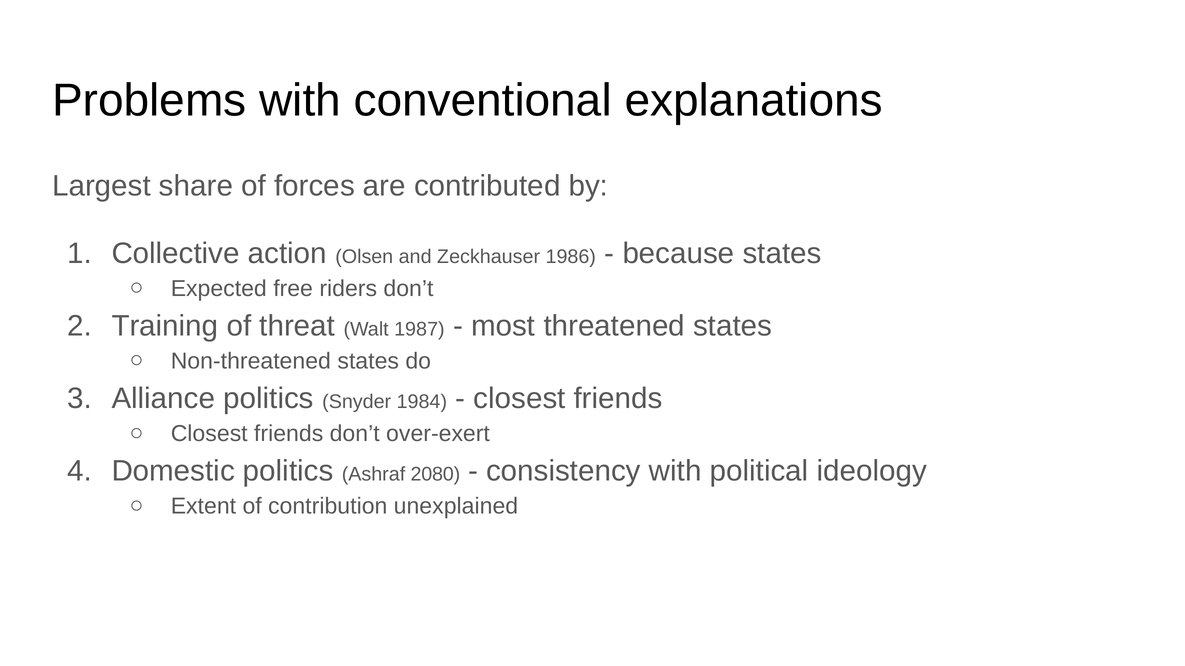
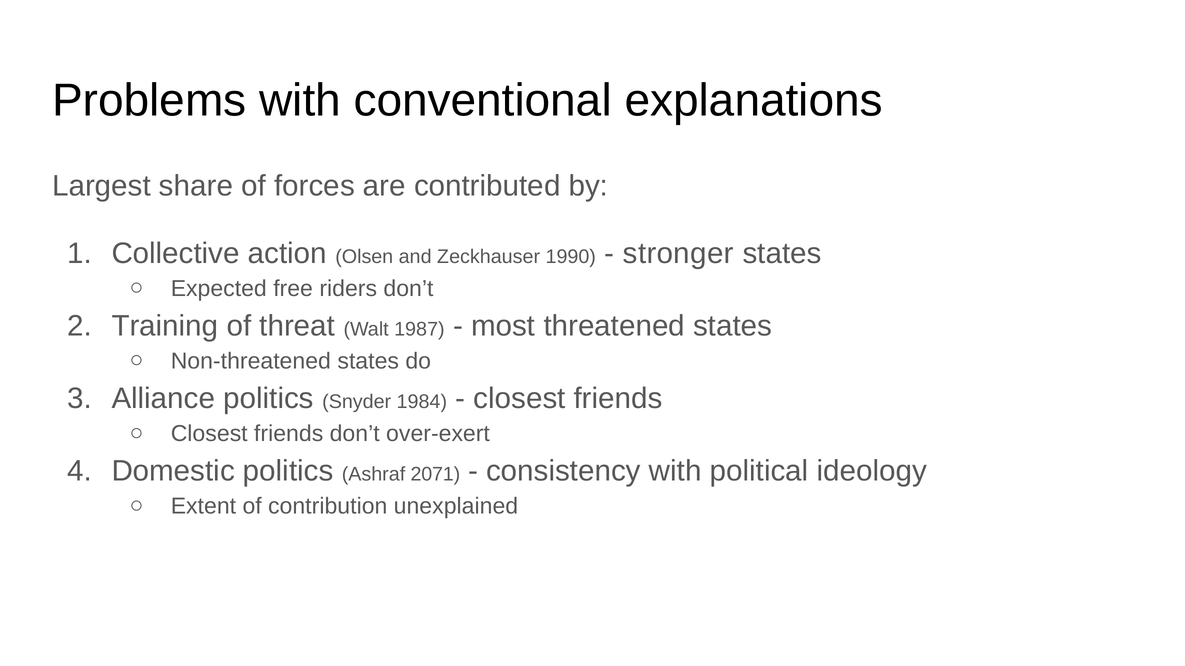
1986: 1986 -> 1990 (571, 257)
because: because -> stronger (678, 254)
2080: 2080 -> 2071 (435, 475)
